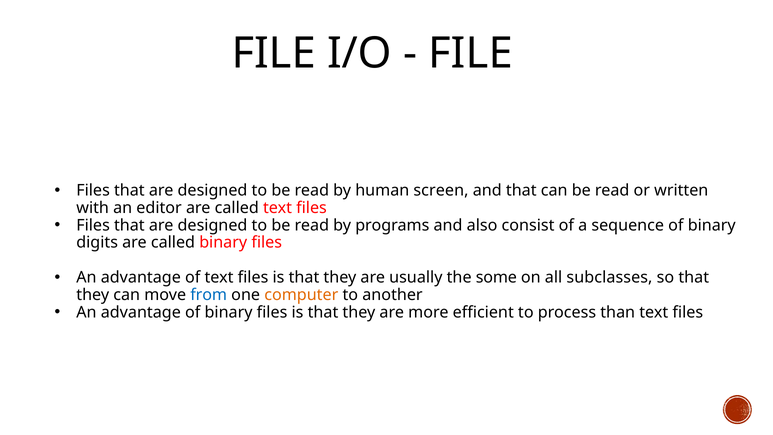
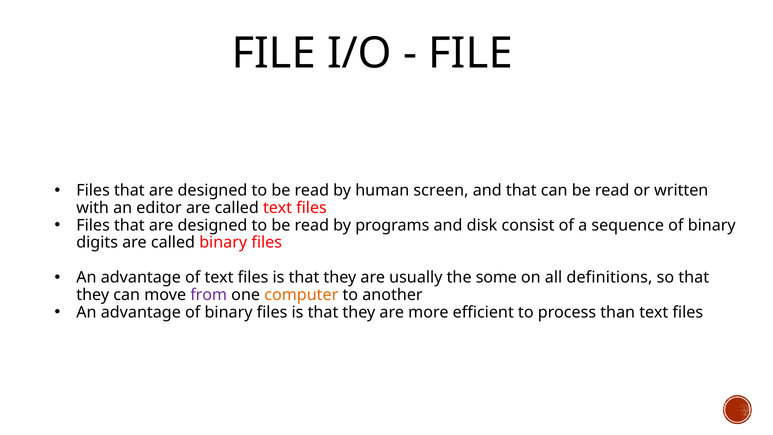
also: also -> disk (482, 225)
subclasses: subclasses -> definitions (609, 277)
from colour: blue -> purple (209, 295)
